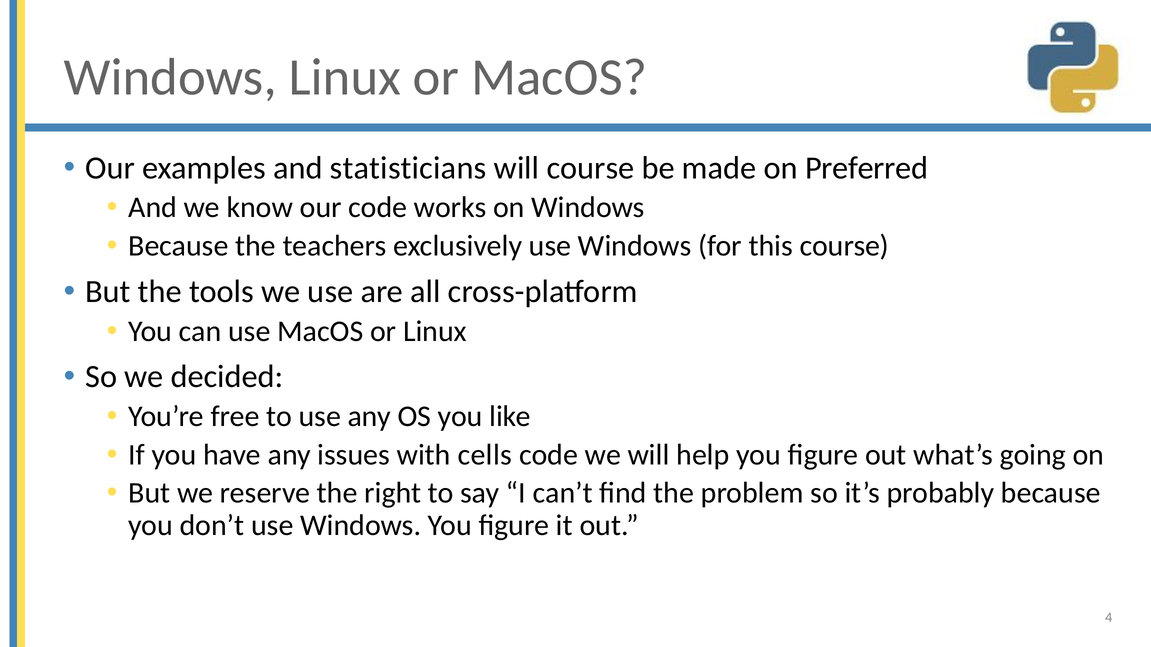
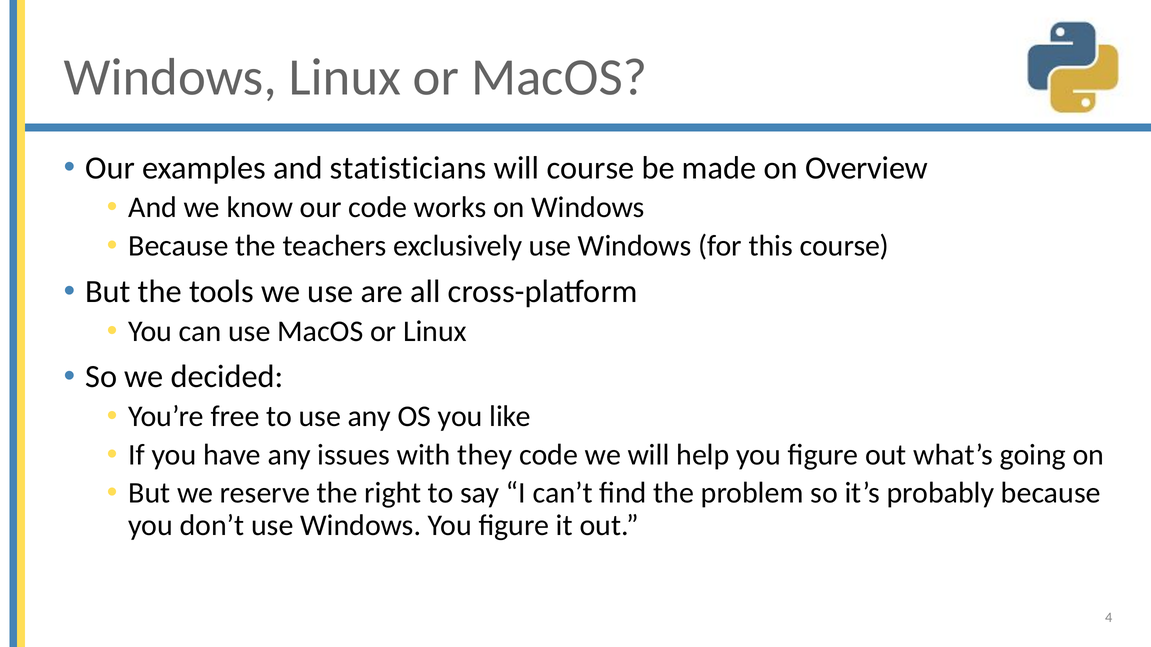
Preferred: Preferred -> Overview (867, 168)
cells: cells -> they (485, 455)
